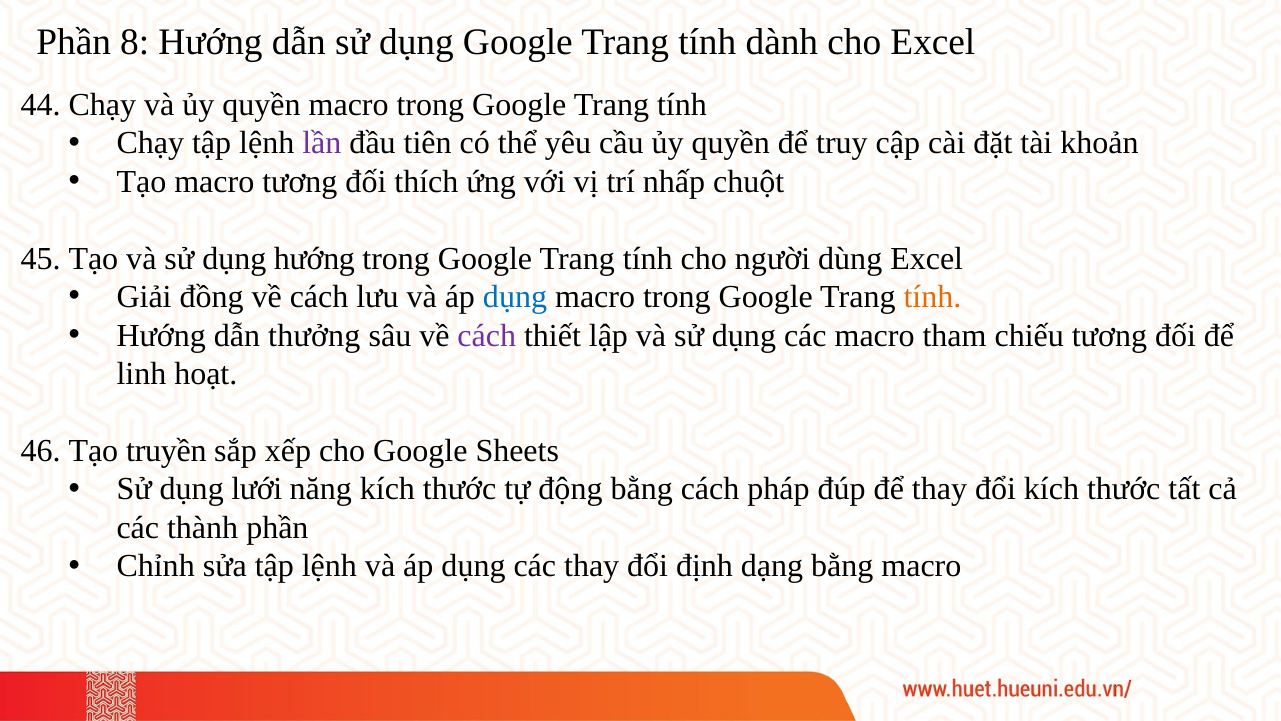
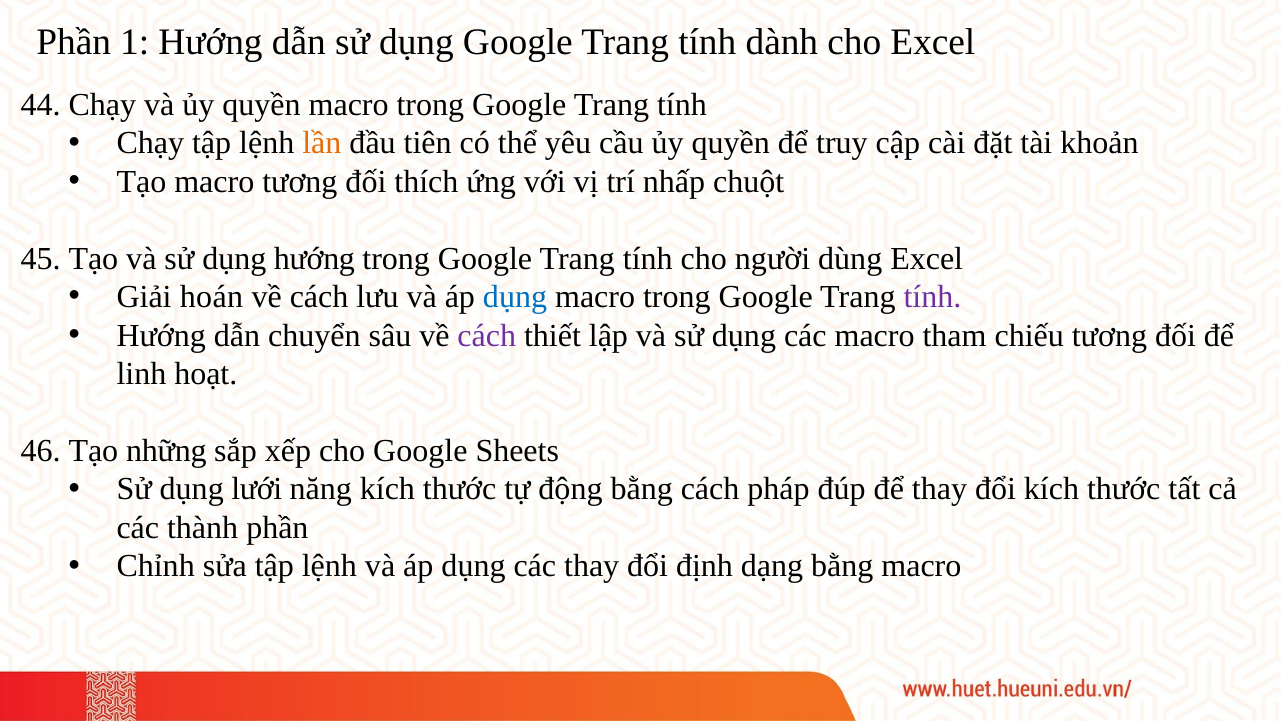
8: 8 -> 1 (135, 42)
lần colour: purple -> orange (322, 143)
đồng: đồng -> hoán (211, 297)
tính colour: orange -> purple (932, 297)
thưởng: thưởng -> chuyển (314, 335)
truyền: truyền -> những (166, 451)
